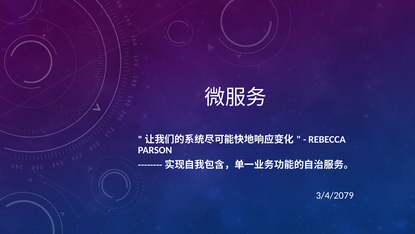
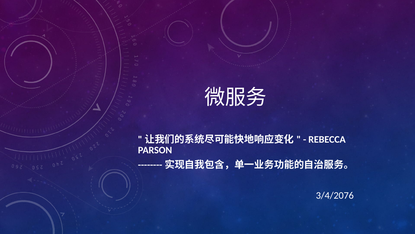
3/4/2079: 3/4/2079 -> 3/4/2076 (335, 195)
